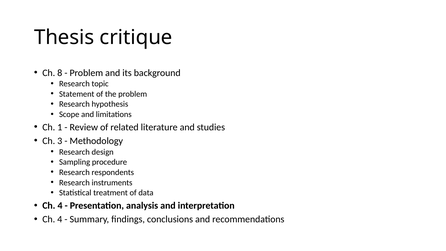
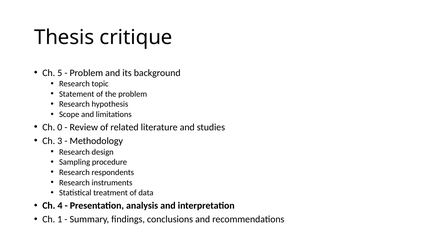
8: 8 -> 5 (60, 73)
1: 1 -> 0 (60, 127)
4: 4 -> 1 (60, 219)
